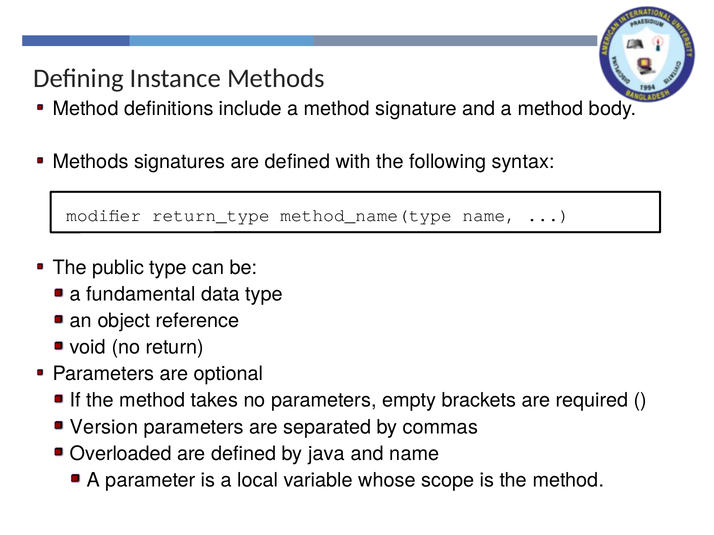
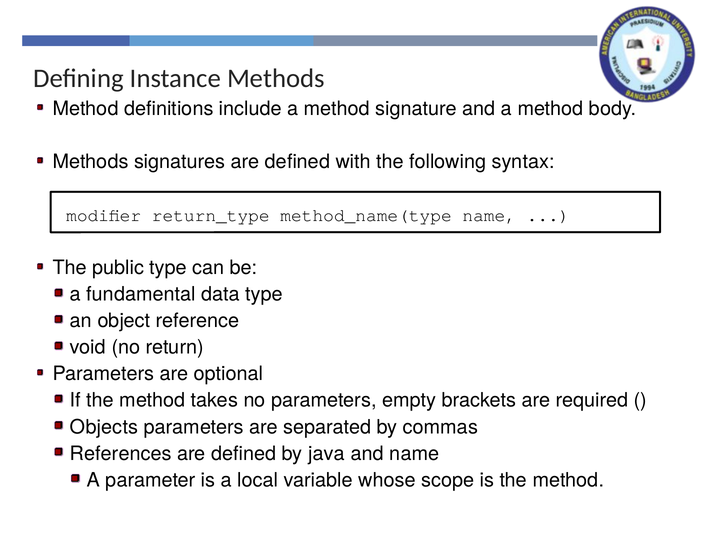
Version: Version -> Objects (104, 427)
Overloaded: Overloaded -> References (121, 454)
